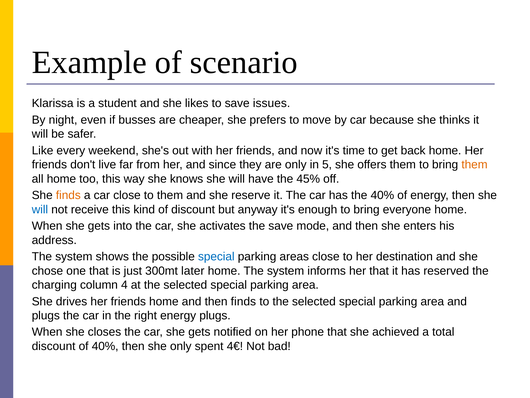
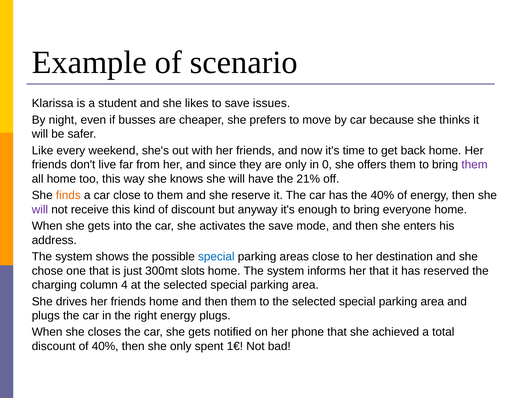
5: 5 -> 0 (327, 165)
them colour: orange -> purple (475, 165)
45%: 45% -> 21% (308, 179)
will colour: blue -> purple (40, 209)
later: later -> slots (193, 270)
then finds: finds -> them (244, 301)
4€: 4€ -> 1€ (235, 346)
